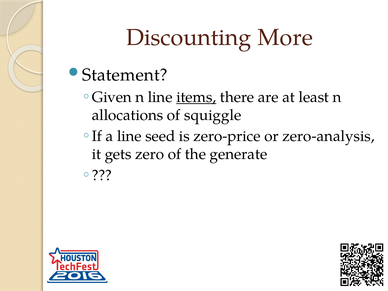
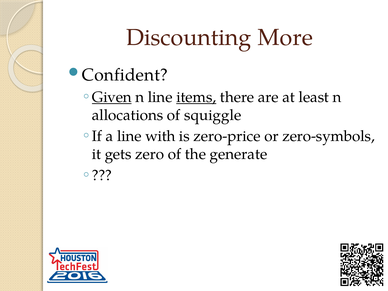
Statement: Statement -> Confident (125, 75)
Given underline: none -> present (112, 97)
seed: seed -> with (160, 136)
zero-analysis: zero-analysis -> zero-symbols (329, 136)
